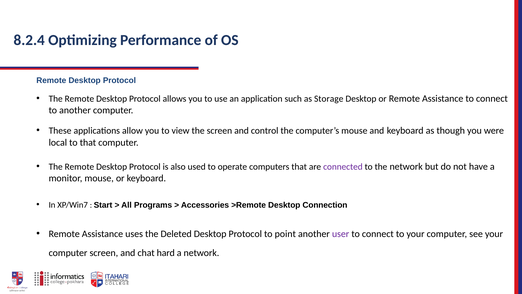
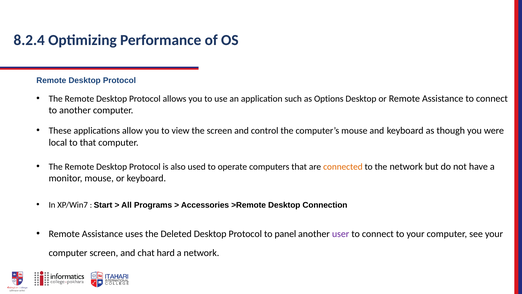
Storage: Storage -> Options (329, 99)
connected colour: purple -> orange (343, 166)
point: point -> panel (285, 234)
